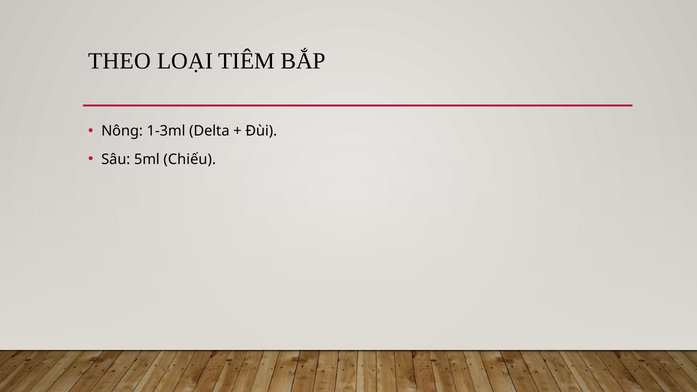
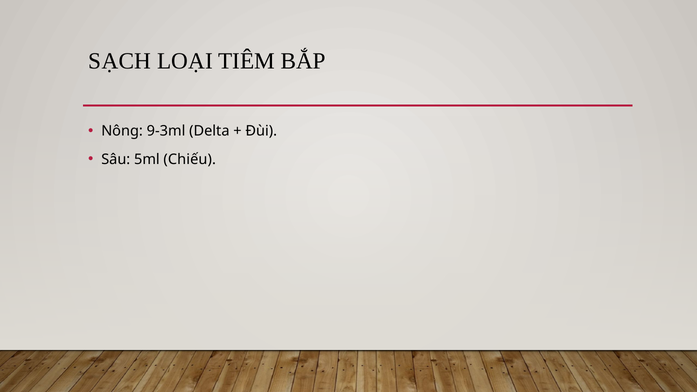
THEO: THEO -> SẠCH (120, 61)
1-3ml: 1-3ml -> 9-3ml (166, 131)
